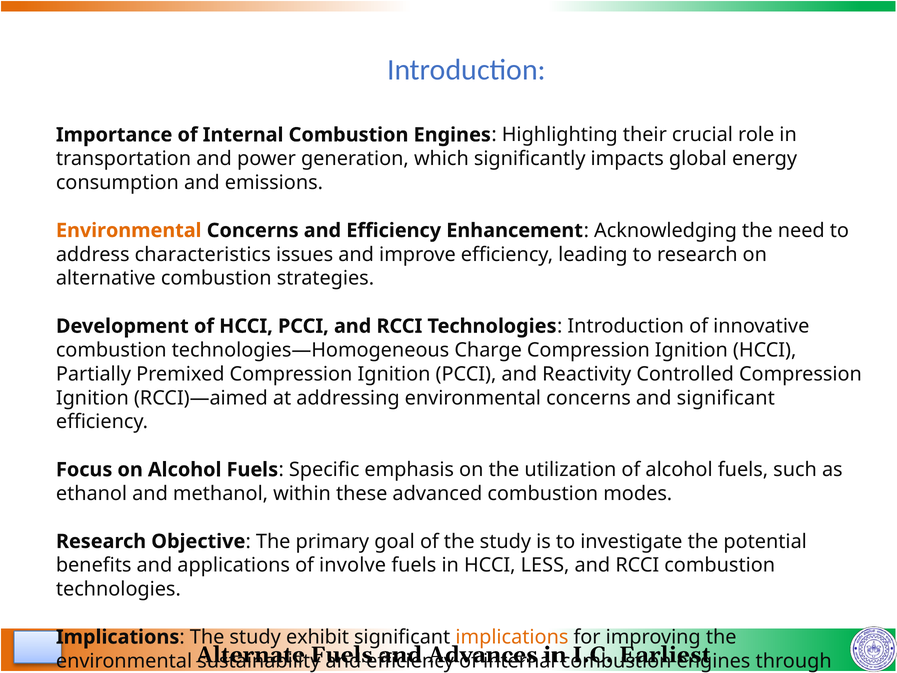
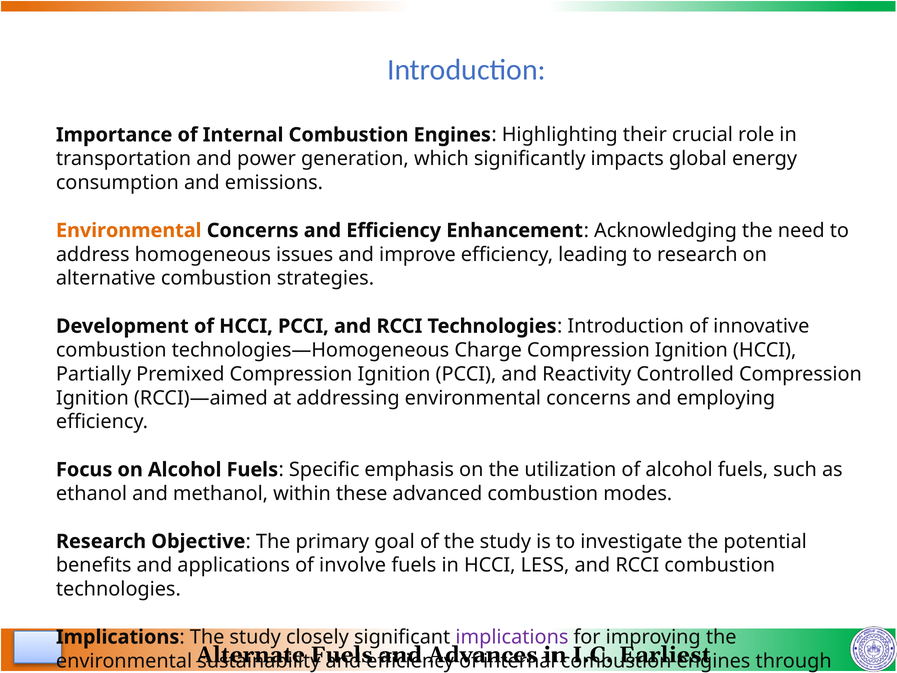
characteristics: characteristics -> homogeneous (203, 254)
and significant: significant -> employing (726, 398)
exhibit: exhibit -> closely (317, 637)
implications colour: orange -> purple (512, 637)
